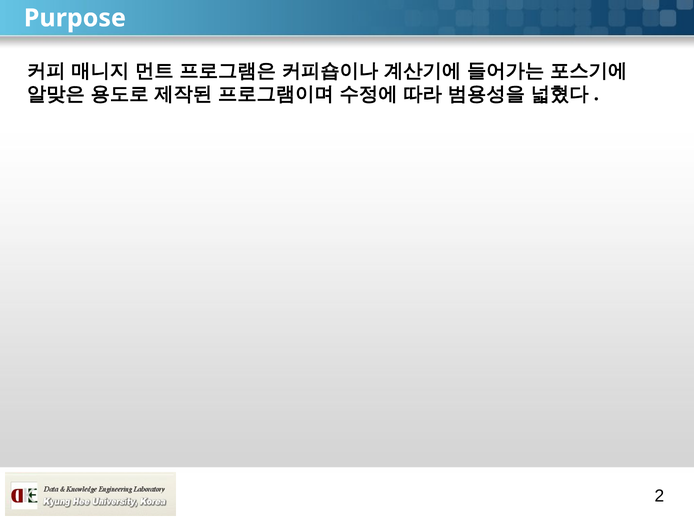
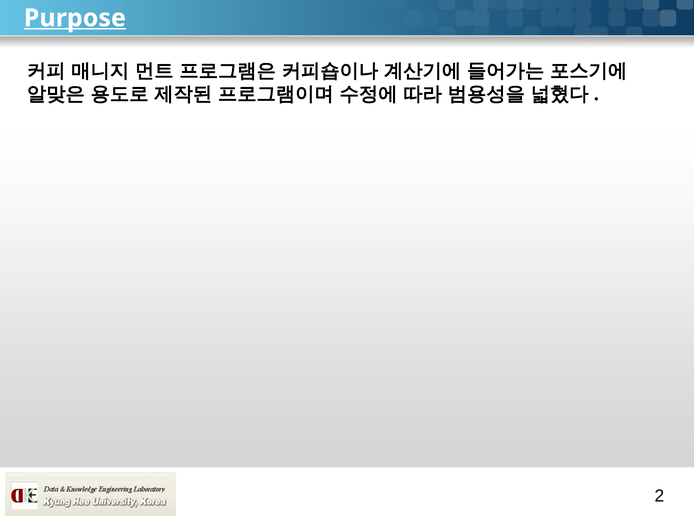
Purpose underline: none -> present (75, 18)
